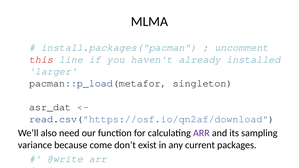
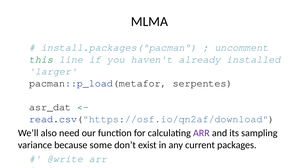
this colour: red -> green (41, 59)
singleton: singleton -> serpentes (203, 83)
come: come -> some (101, 145)
